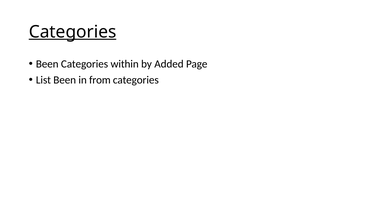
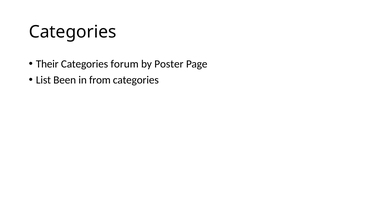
Categories underline: present -> none (73, 32)
Been: Been -> Their (47, 64)
within: within -> forum (125, 64)
Added: Added -> Poster (169, 64)
